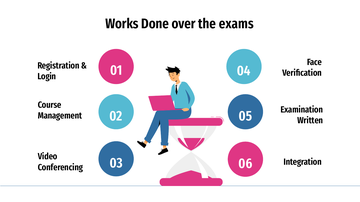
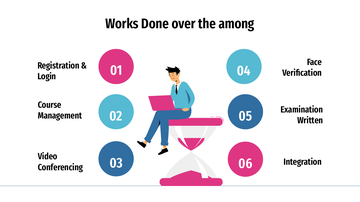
exams: exams -> among (236, 24)
